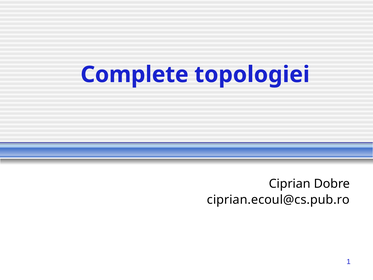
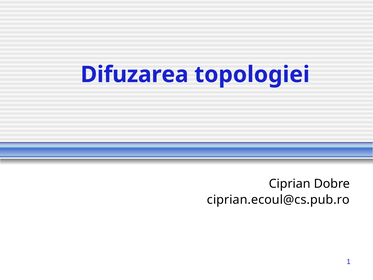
Complete: Complete -> Difuzarea (135, 75)
